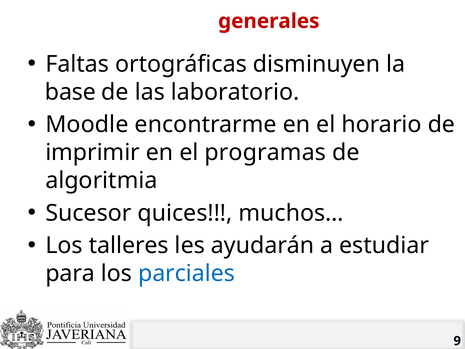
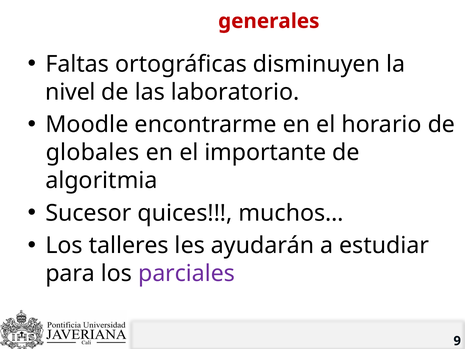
base: base -> nivel (70, 92)
imprimir: imprimir -> globales (92, 152)
programas: programas -> importante (265, 152)
parciales colour: blue -> purple (187, 273)
